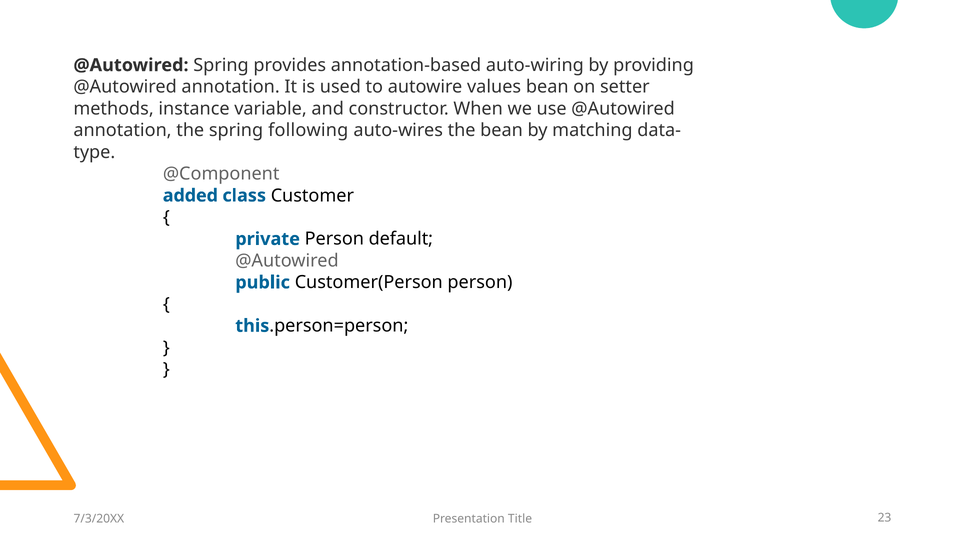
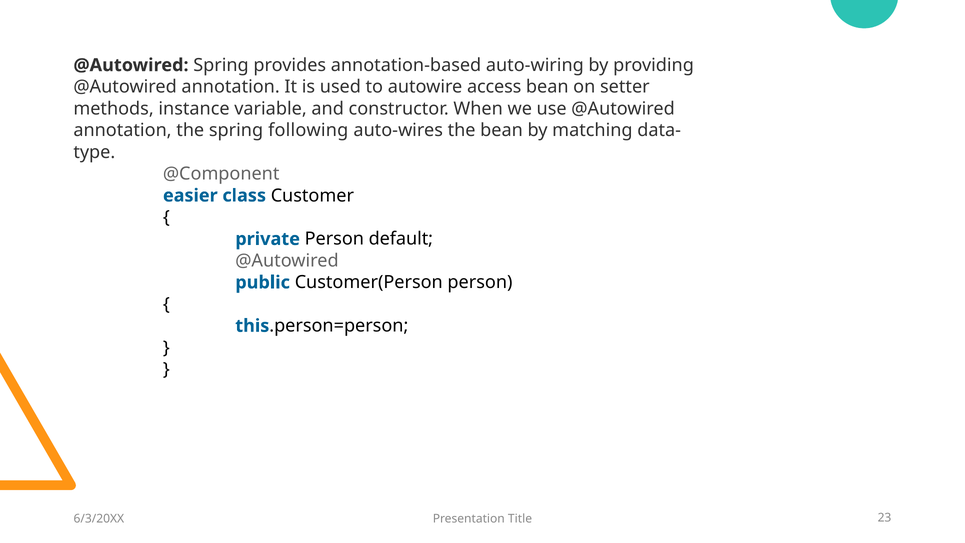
values: values -> access (494, 87)
added: added -> easier (190, 196)
7/3/20XX: 7/3/20XX -> 6/3/20XX (99, 518)
